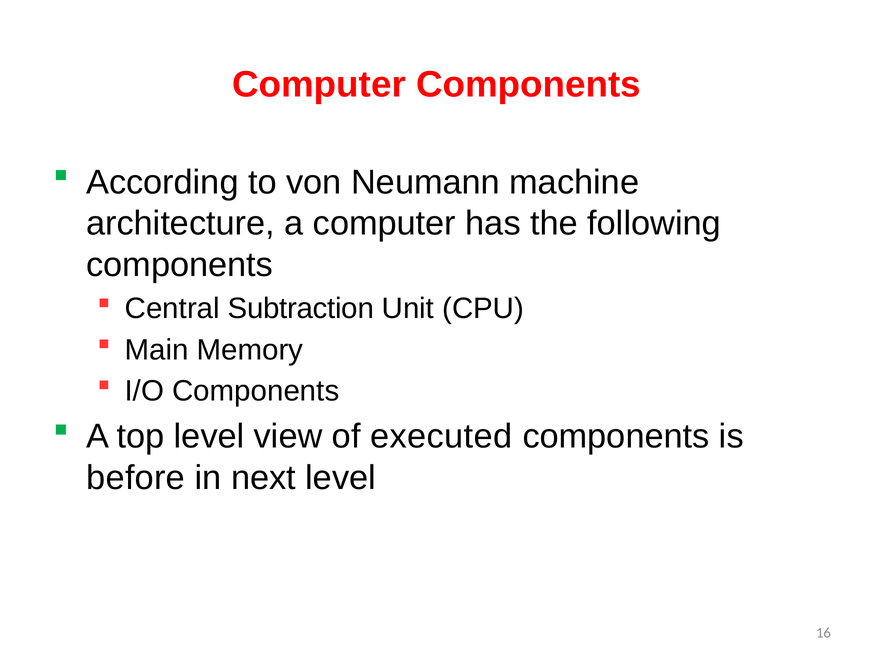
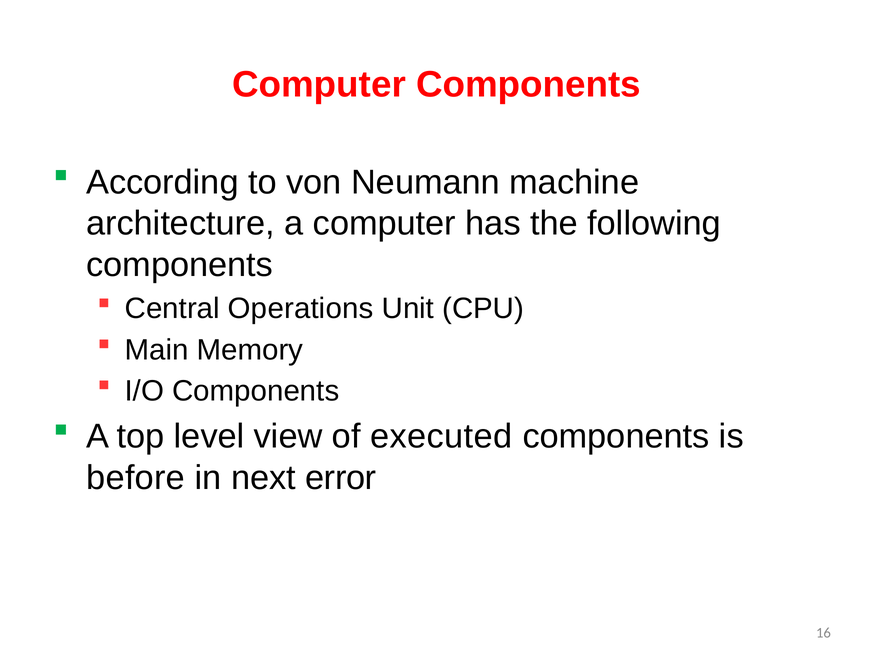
Subtraction: Subtraction -> Operations (301, 309)
next level: level -> error (341, 478)
